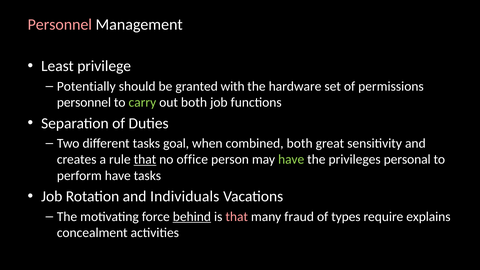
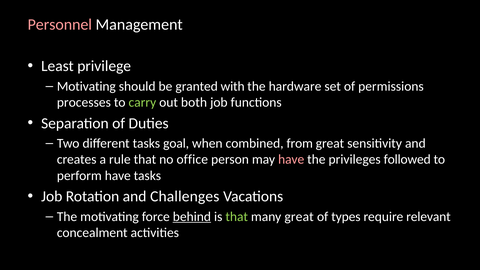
Potentially: Potentially -> Motivating (86, 86)
personnel: personnel -> processes (84, 102)
combined both: both -> from (300, 143)
that underline: present -> none (145, 160)
have colour: light green -> pink (291, 160)
personal: personal -> followed (407, 160)
Individuals: Individuals -> Challenges (185, 196)
that colour: pink -> light green (237, 217)
many fraud: fraud -> great (299, 217)
explains: explains -> relevant (428, 217)
